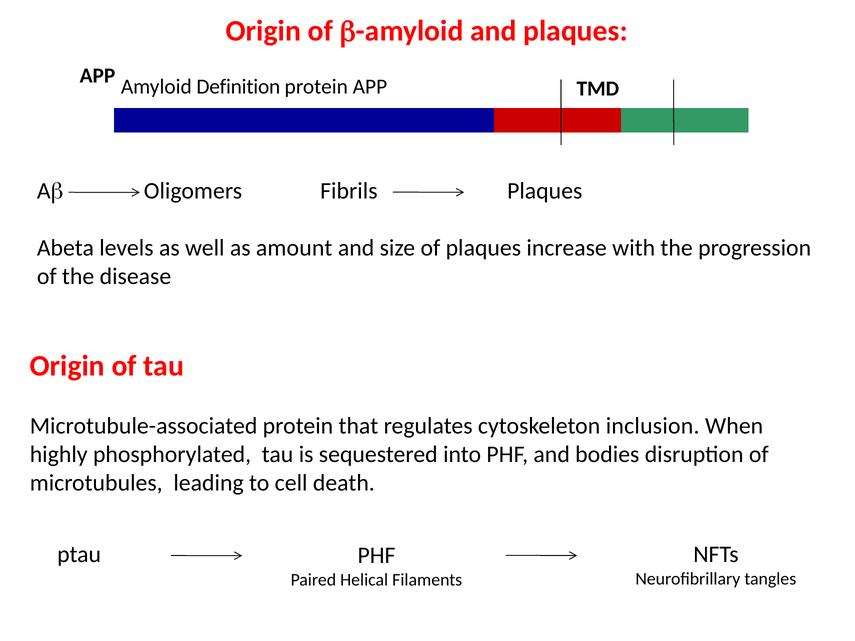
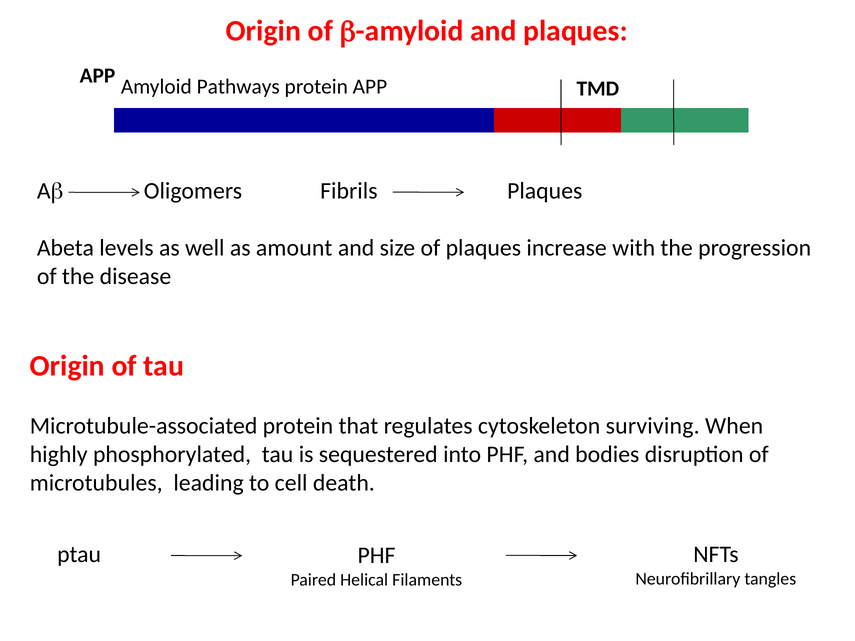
Definition: Definition -> Pathways (238, 87)
inclusion: inclusion -> surviving (653, 426)
